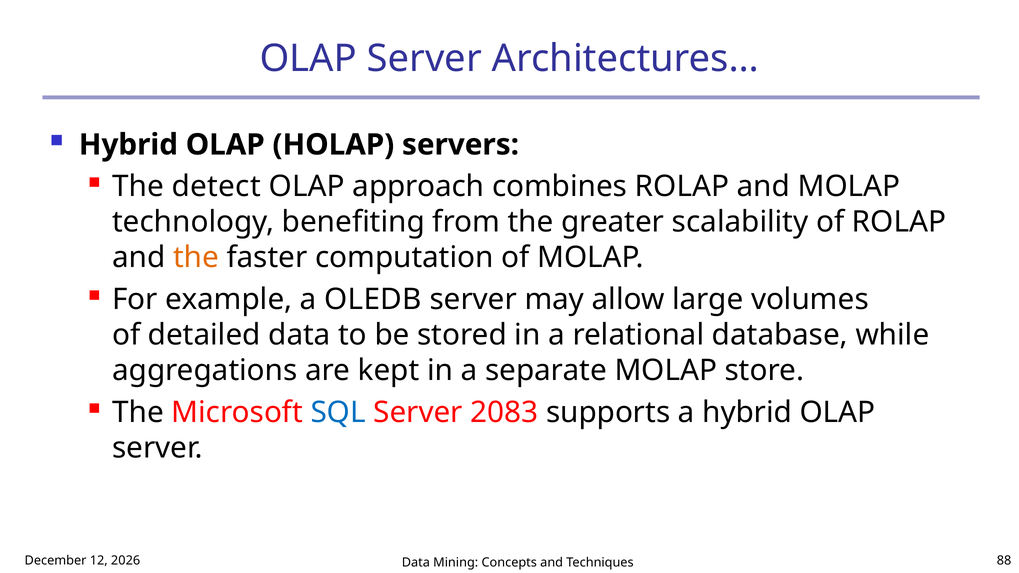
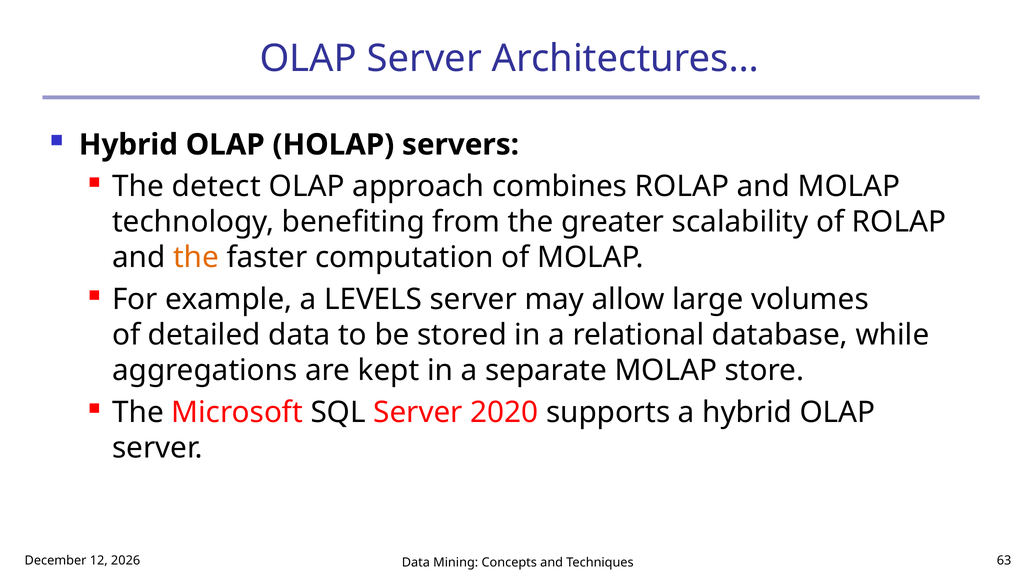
OLEDB: OLEDB -> LEVELS (373, 299)
SQL colour: blue -> black (338, 412)
2083: 2083 -> 2020 (504, 412)
88: 88 -> 63 (1004, 561)
